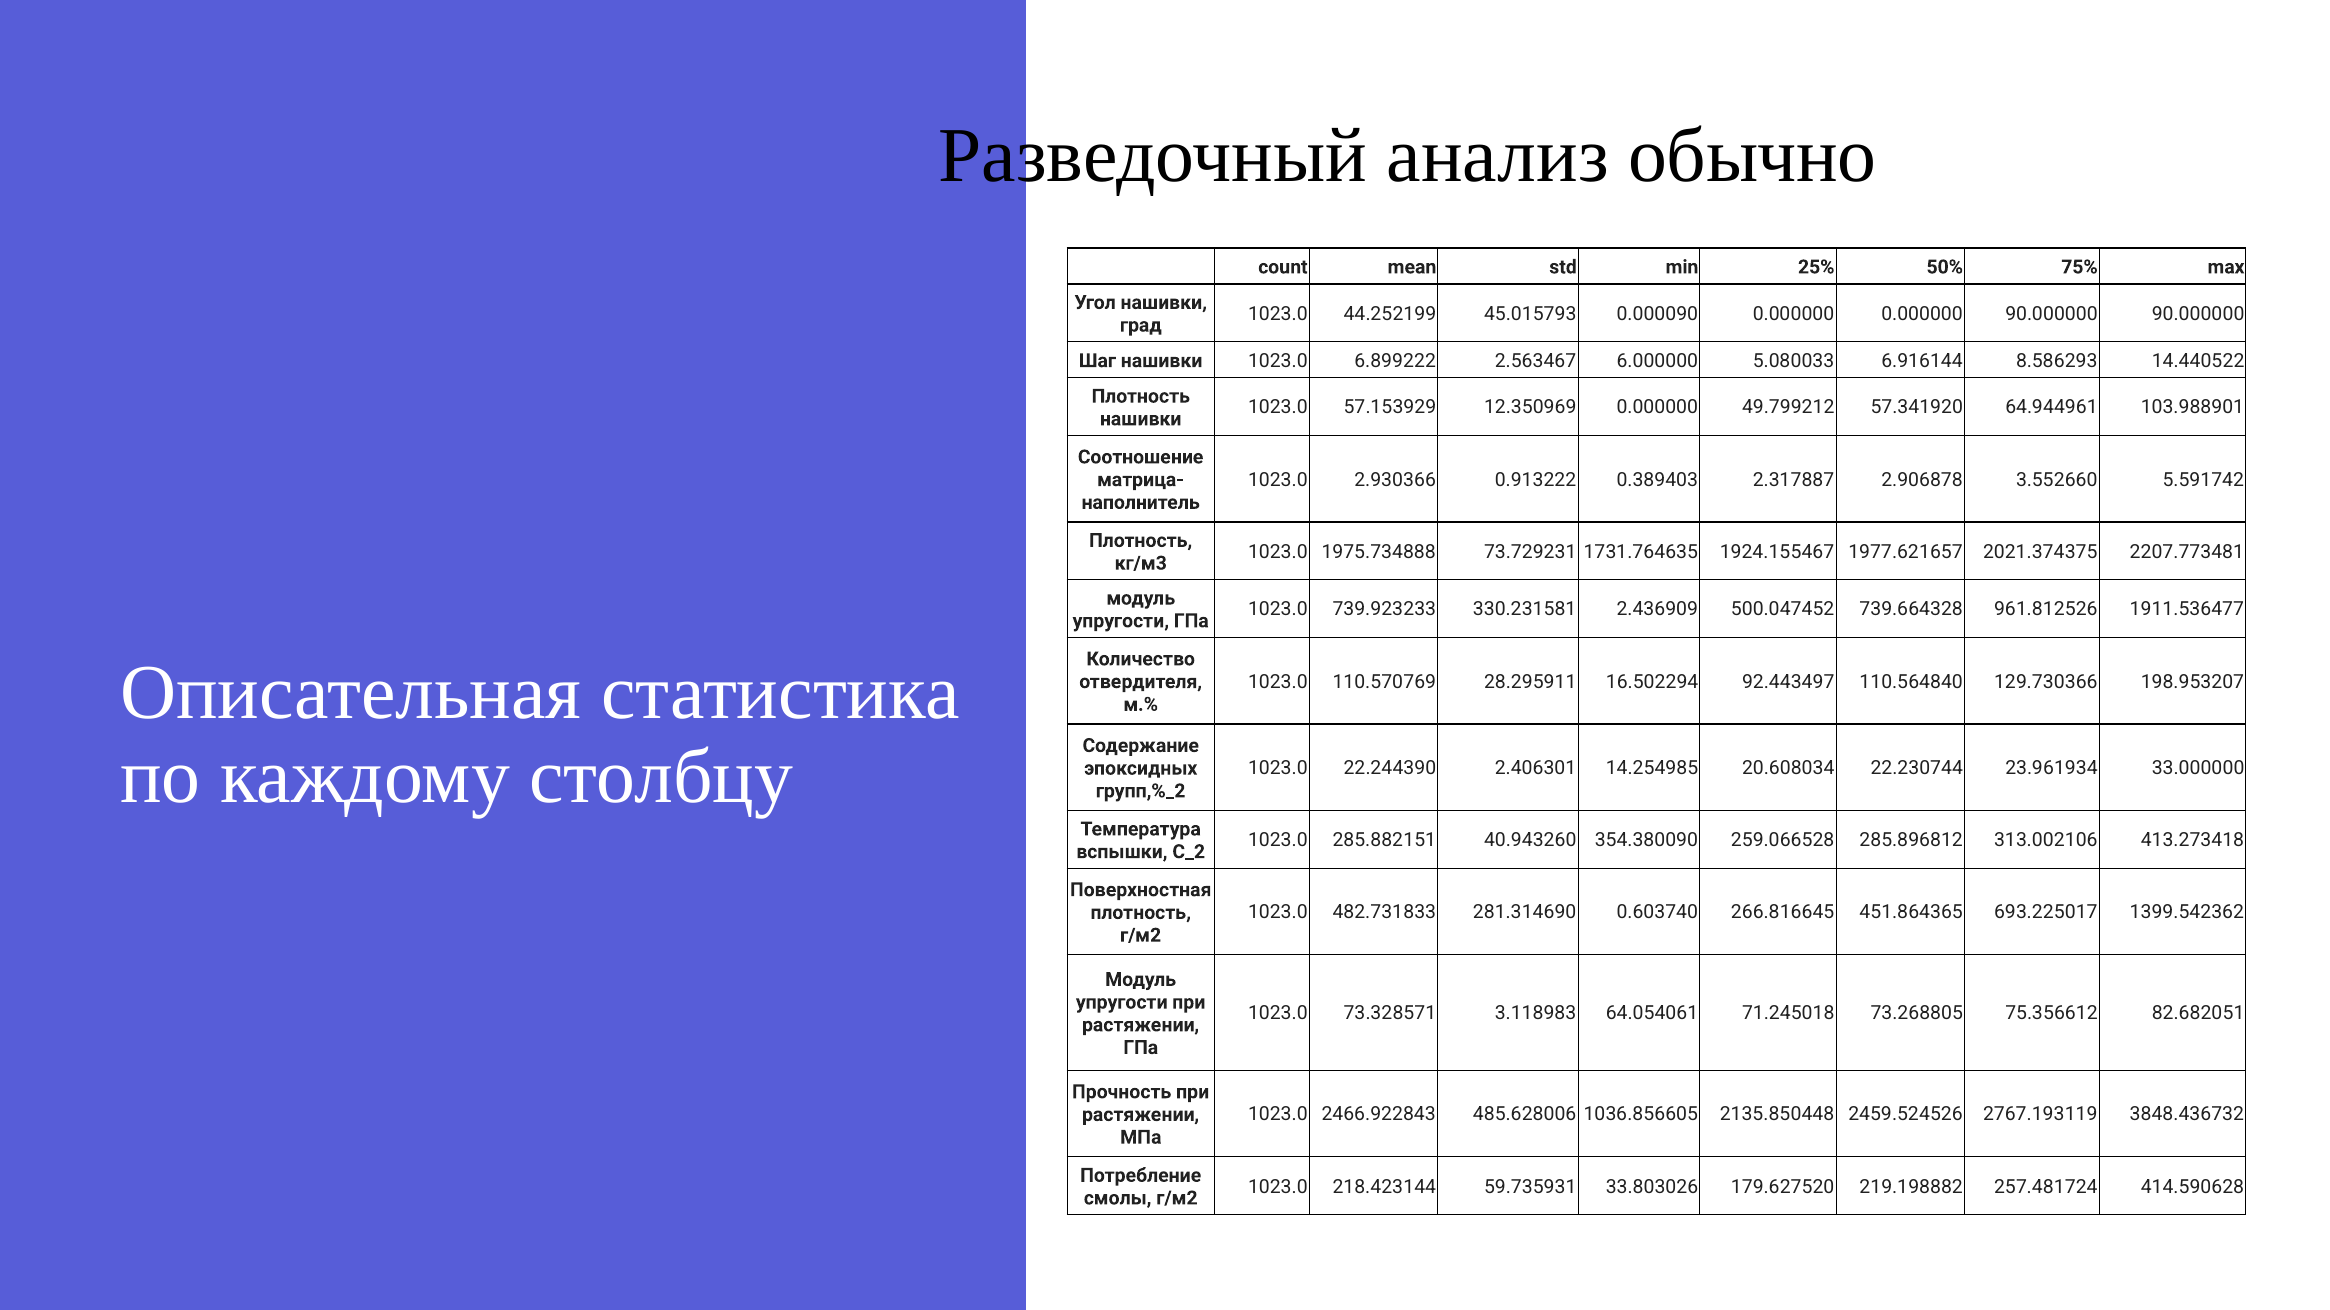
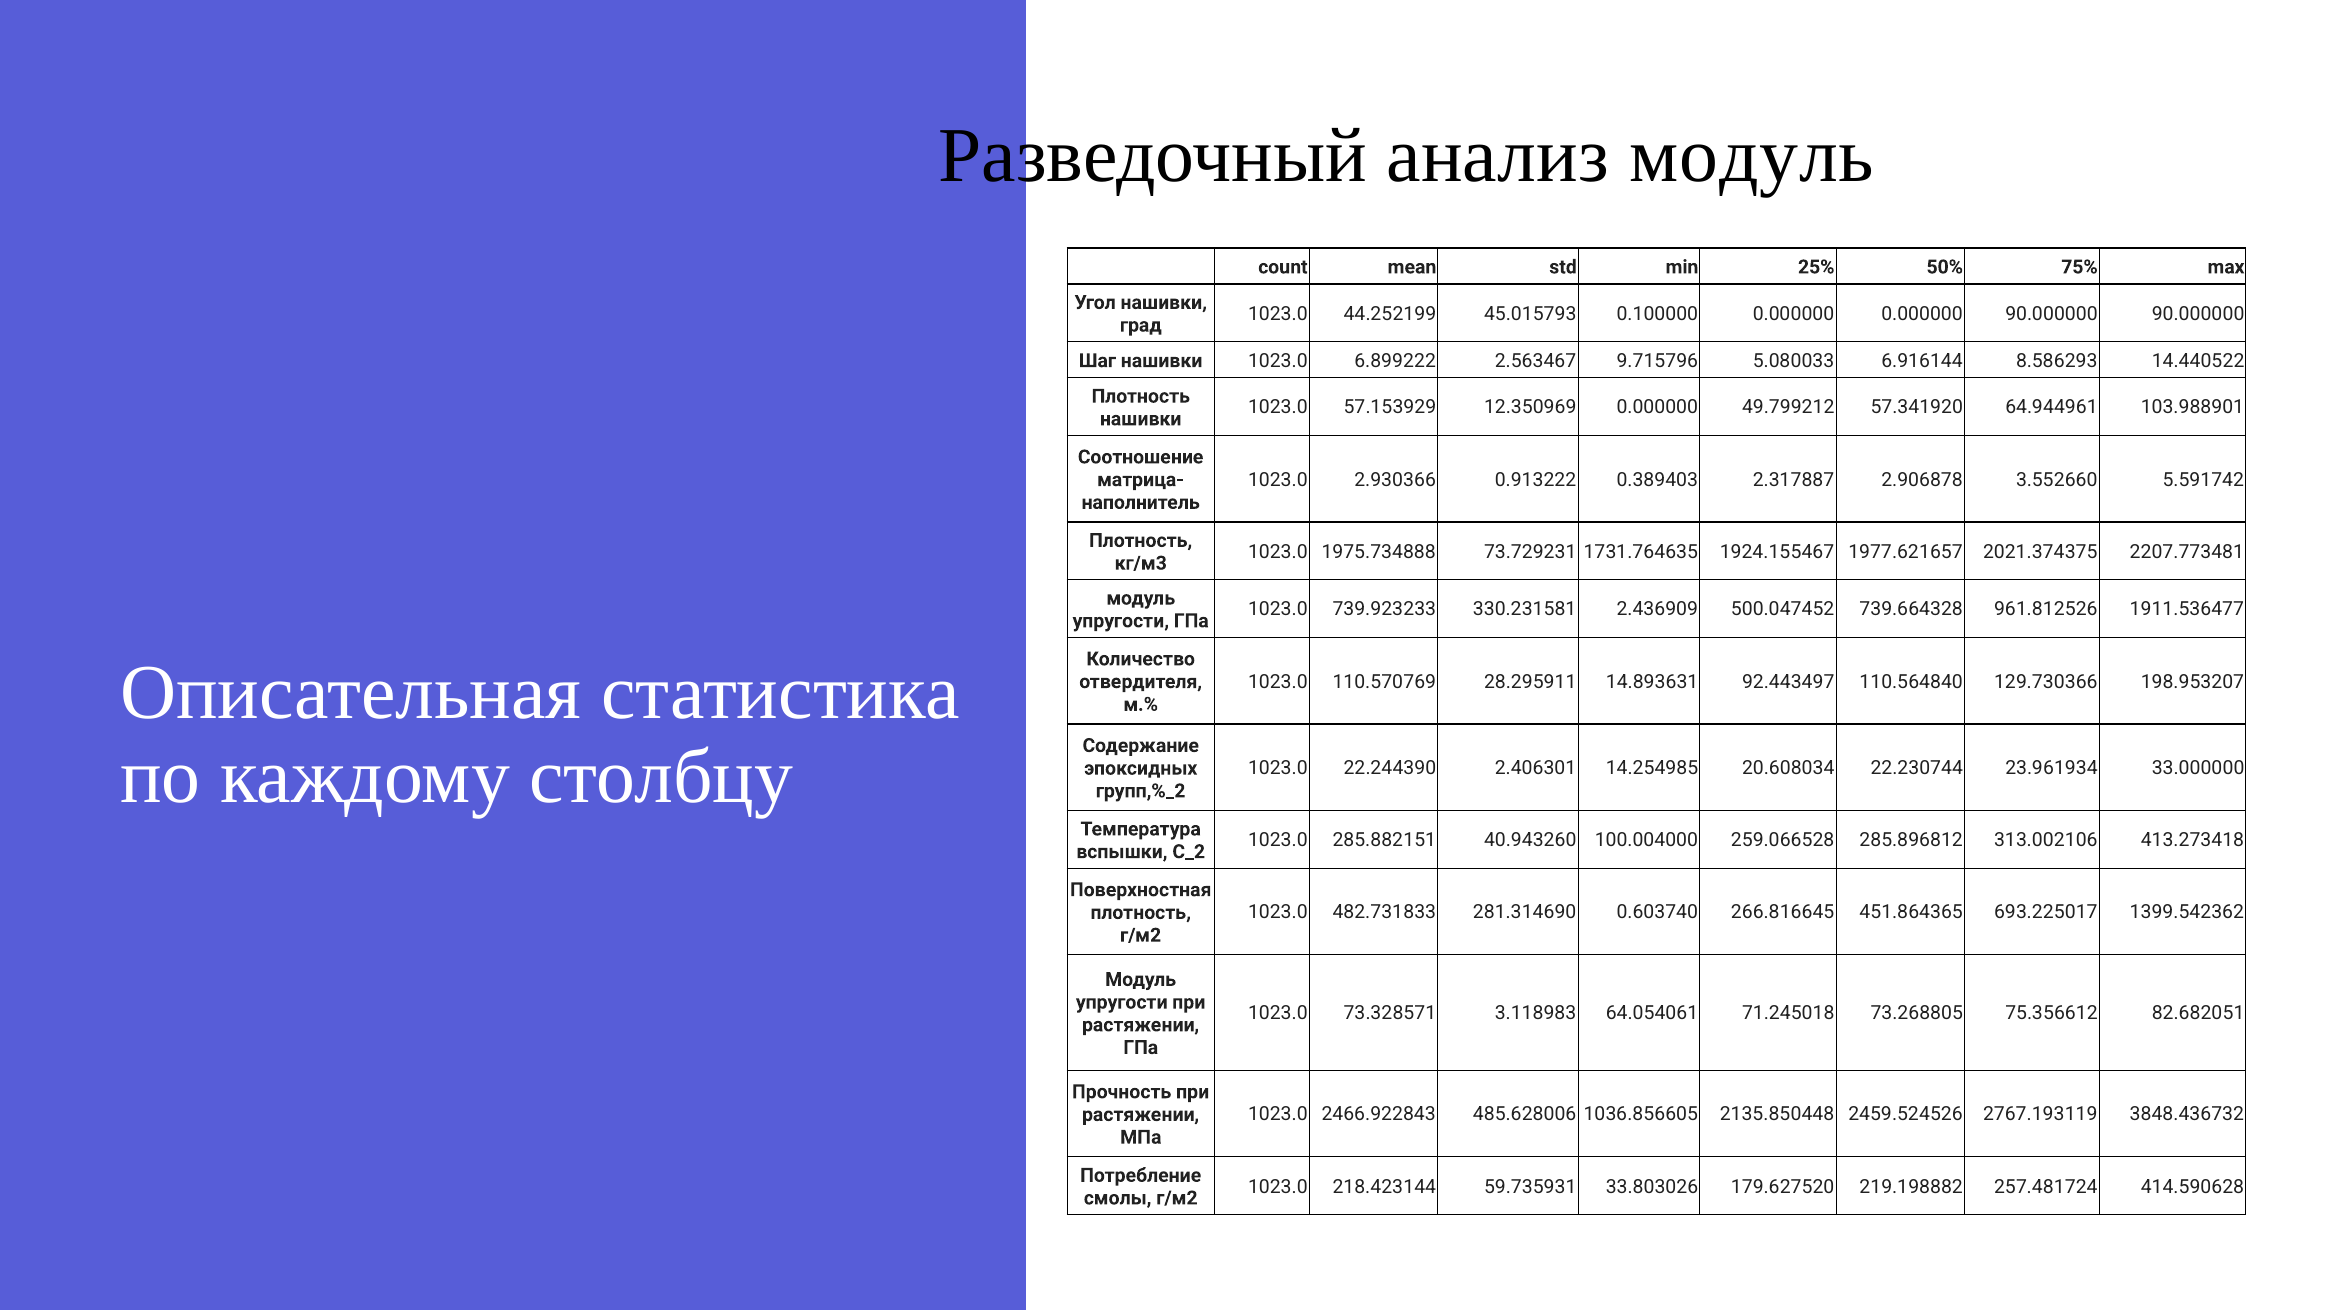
анализ обычно: обычно -> модуль (1752, 156)
0.000090: 0.000090 -> 0.100000 (1657, 314)
6.000000: 6.000000 -> 9.715796 (1657, 361)
16.502294: 16.502294 -> 14.893631 (1652, 682)
354.380090: 354.380090 -> 100.004000 (1646, 841)
